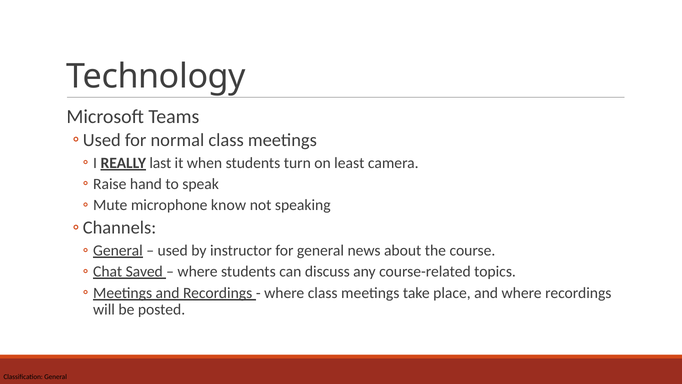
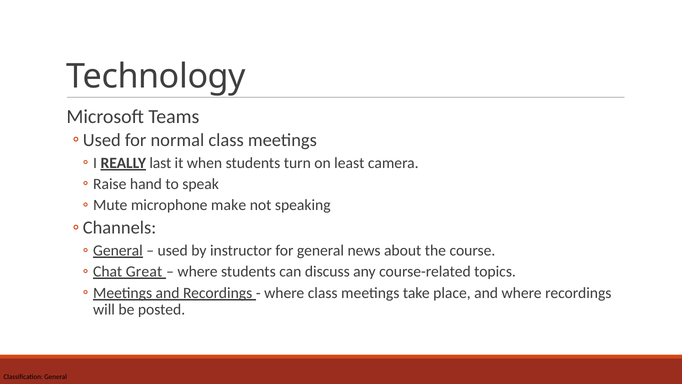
know: know -> make (229, 205)
Saved: Saved -> Great (144, 271)
